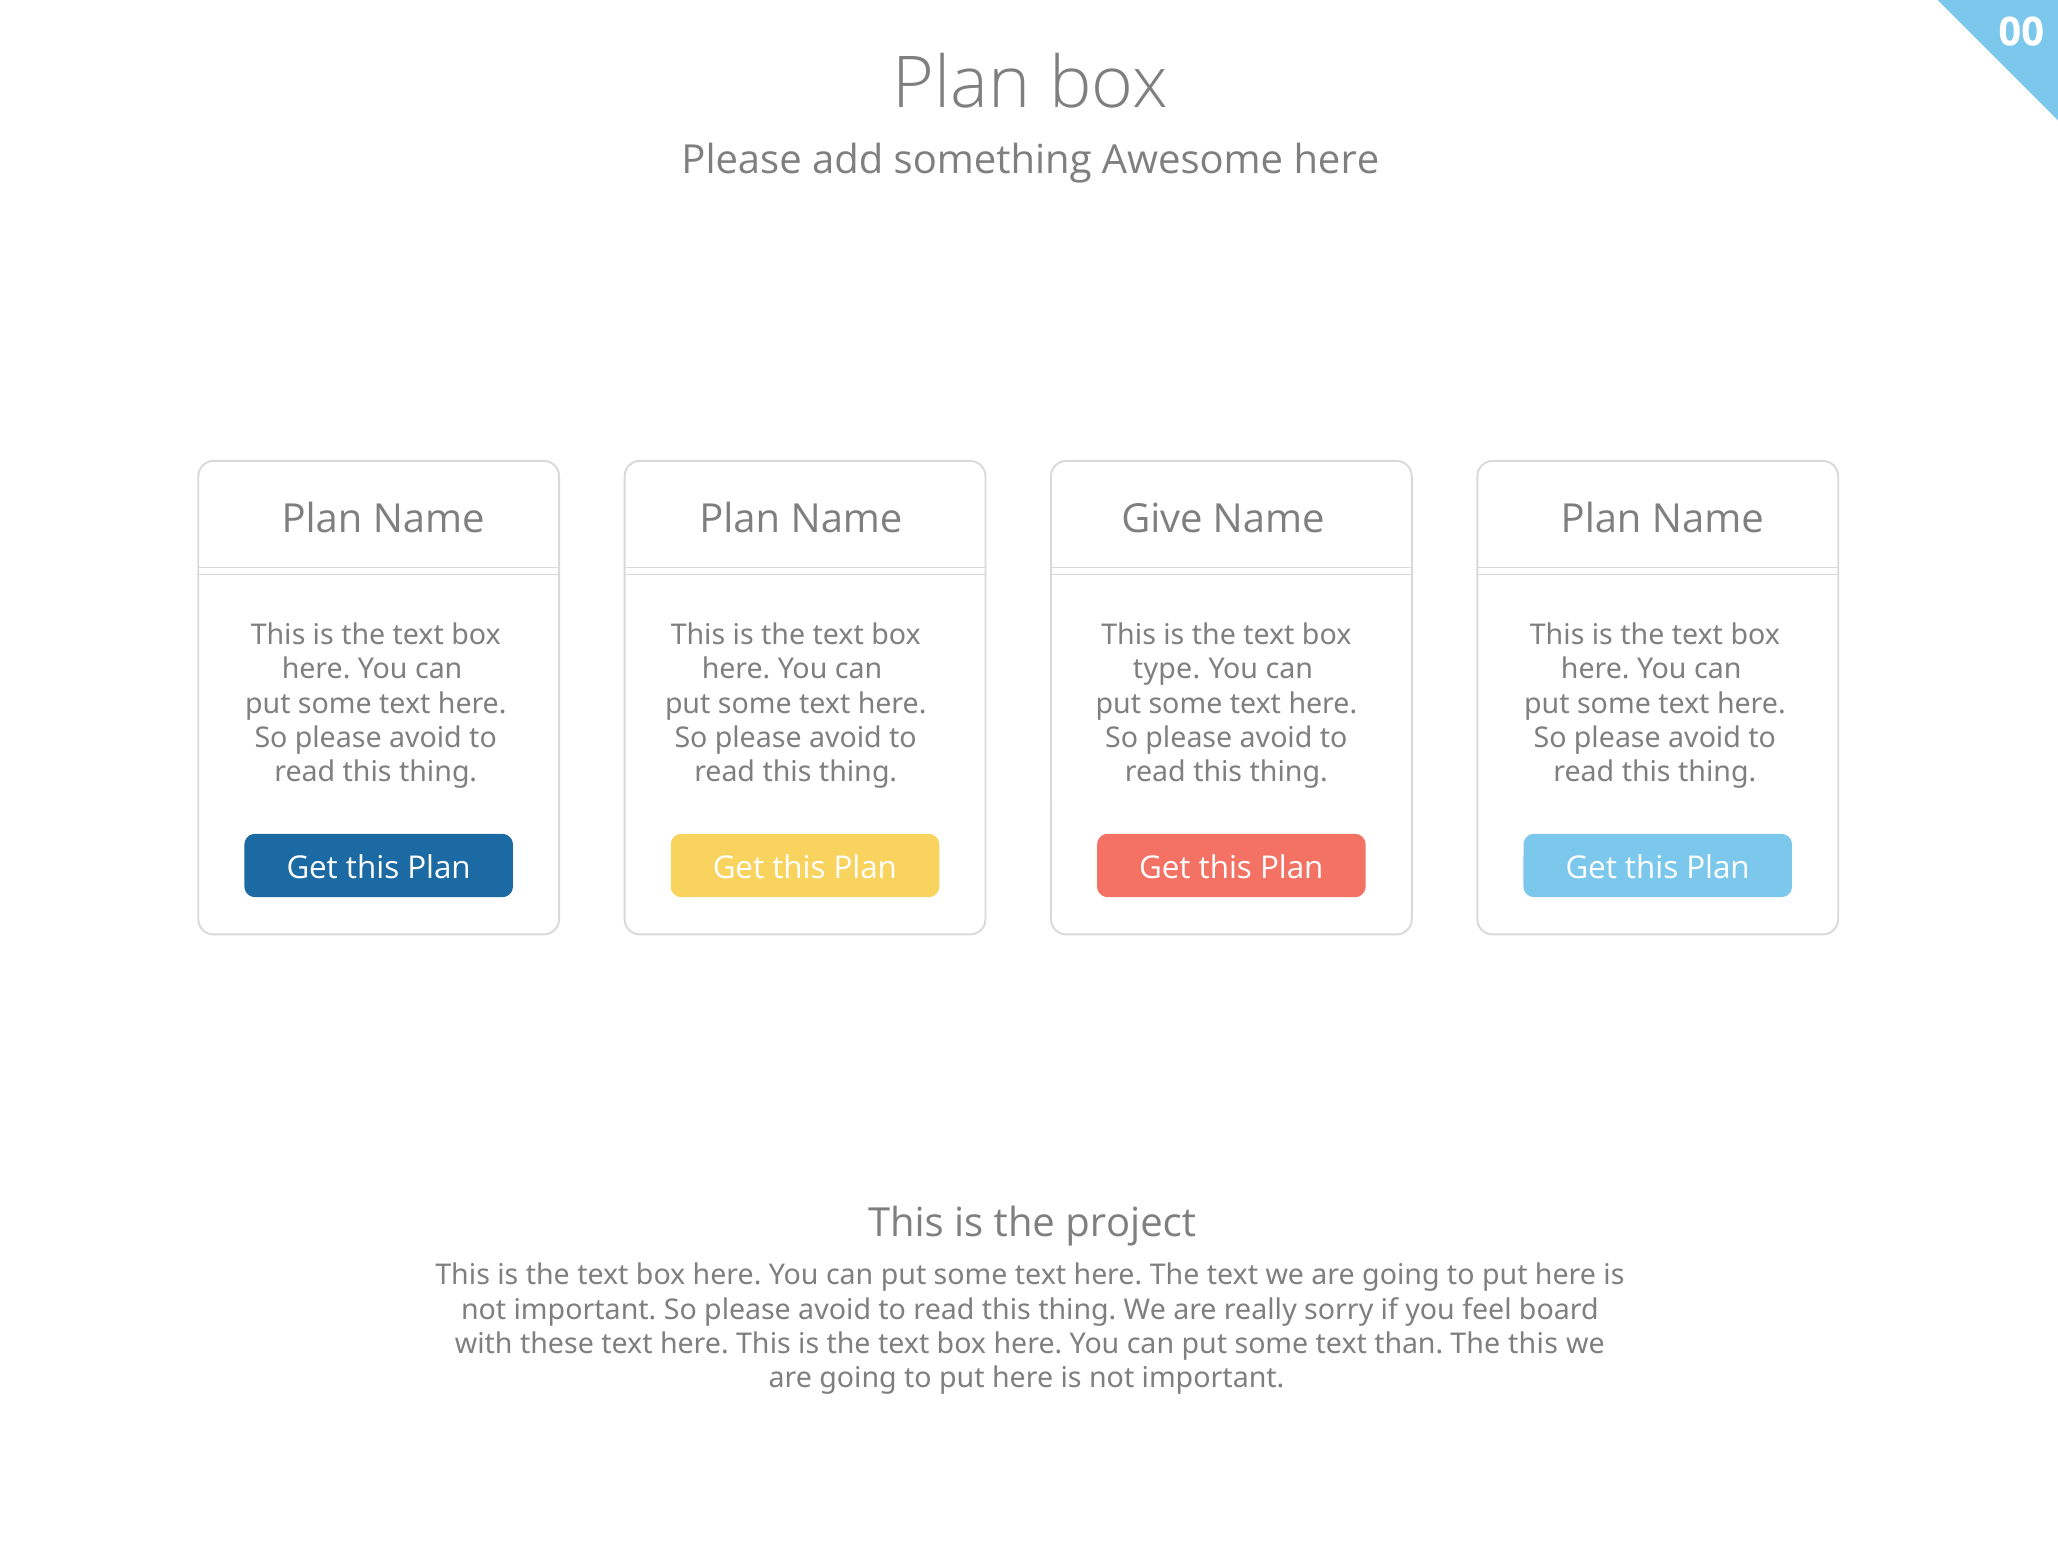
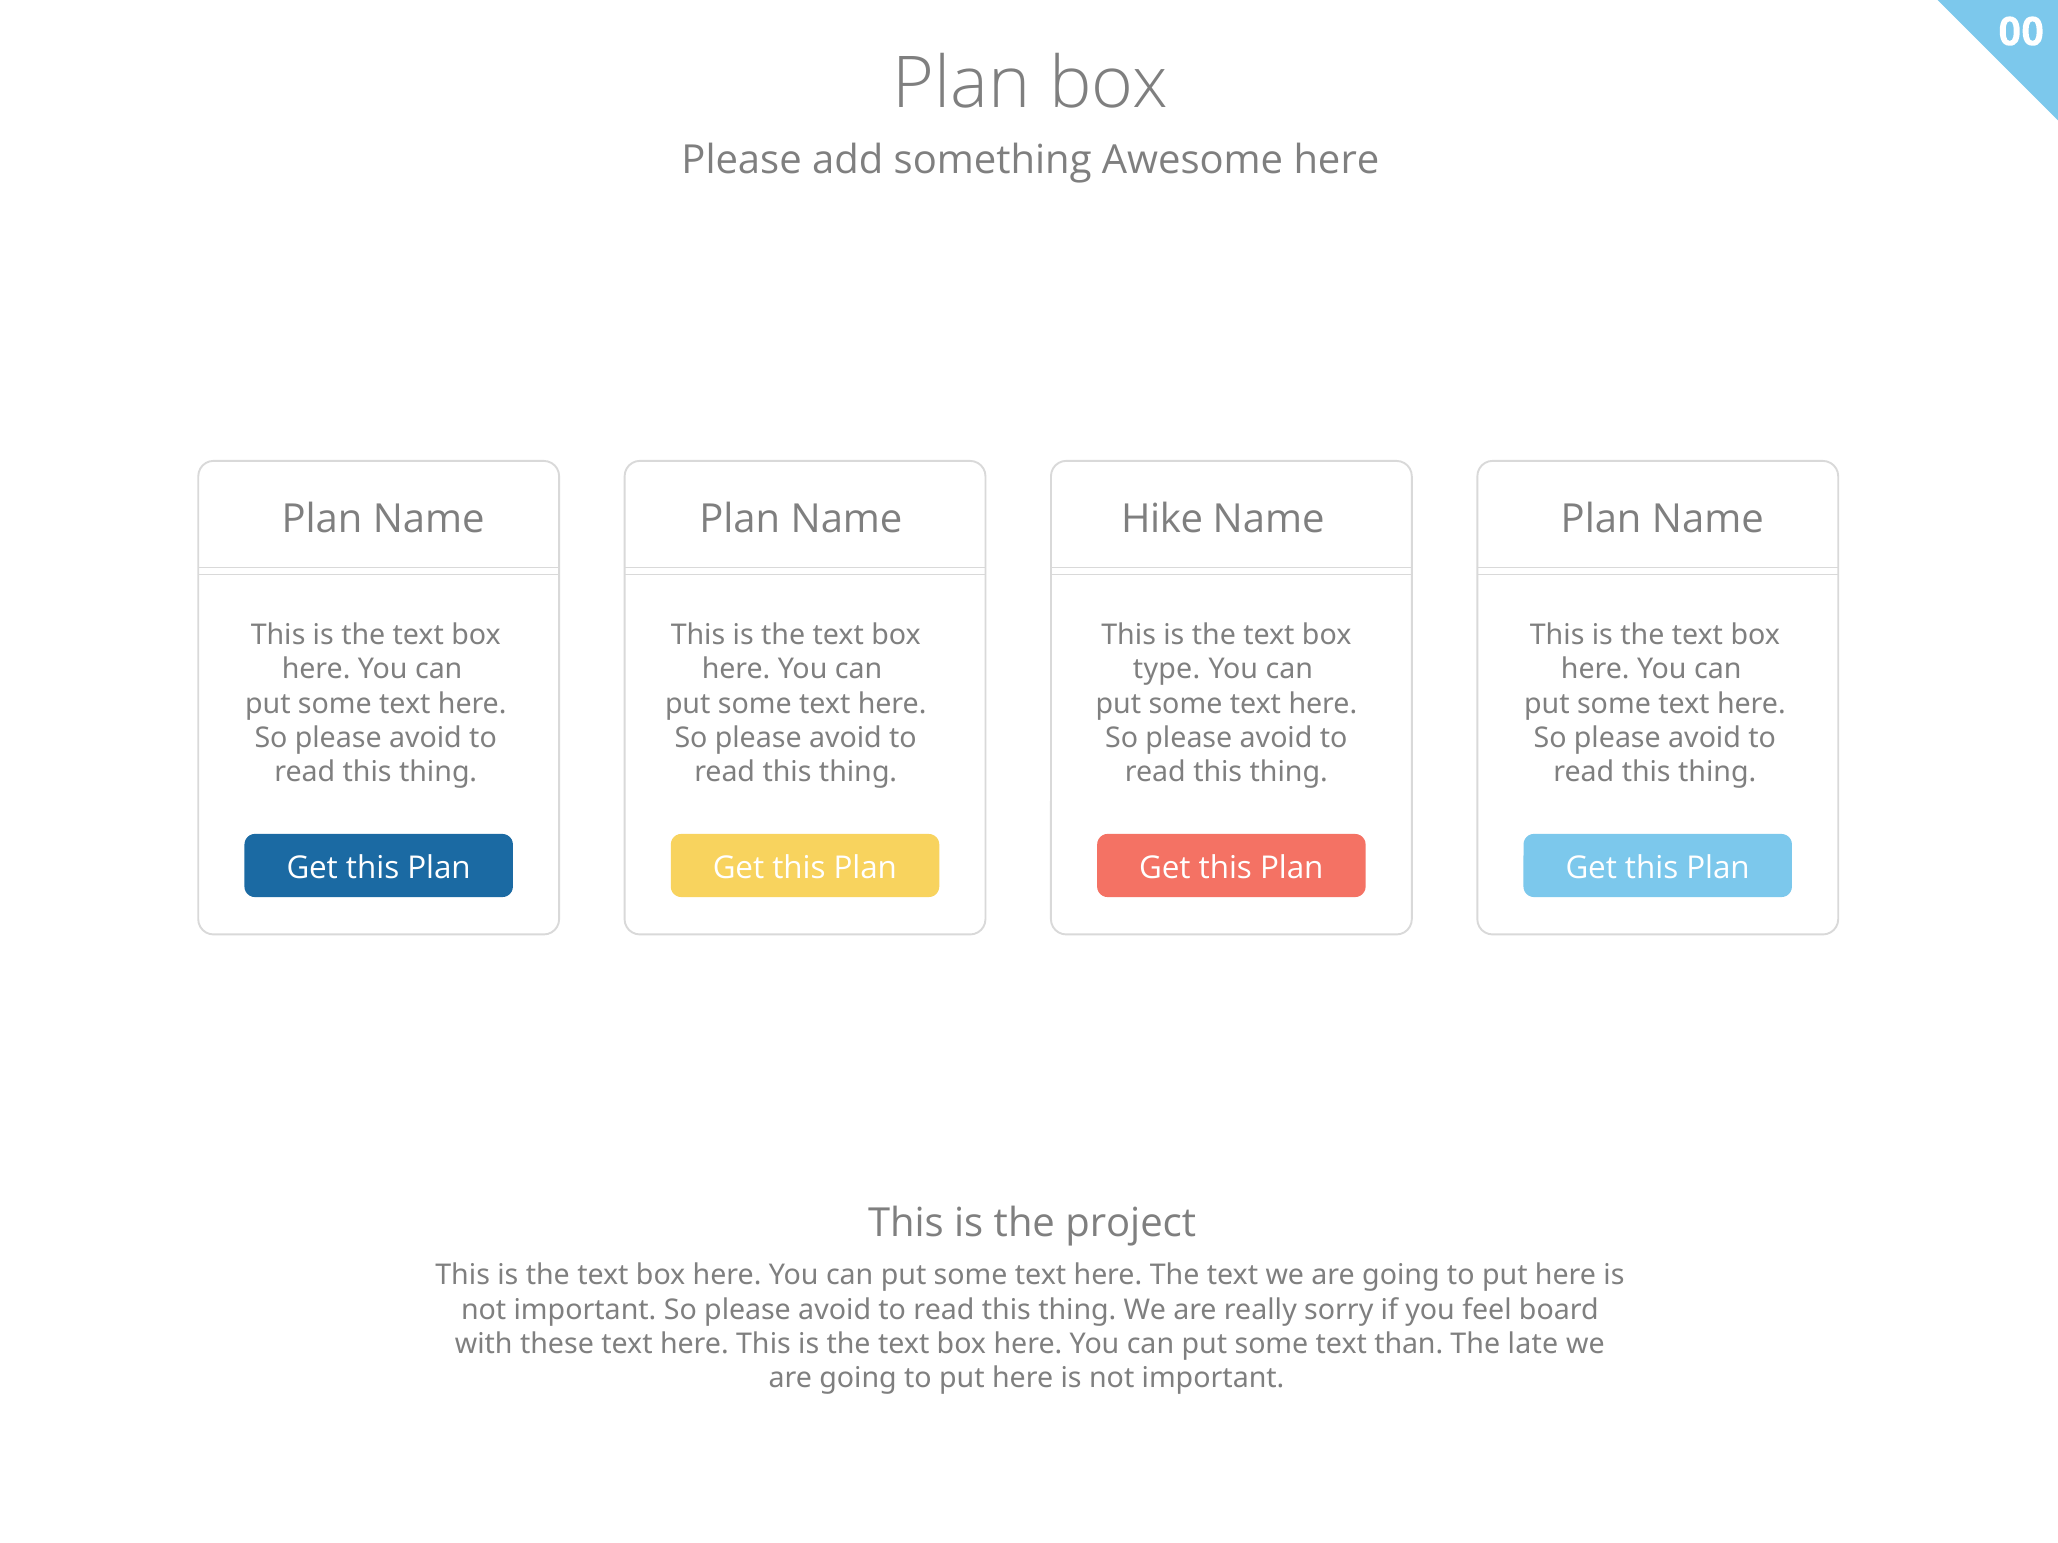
Give: Give -> Hike (1162, 519)
The this: this -> late (1533, 1344)
